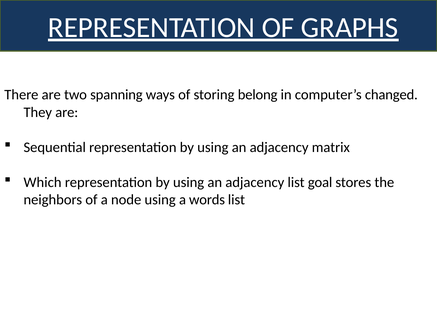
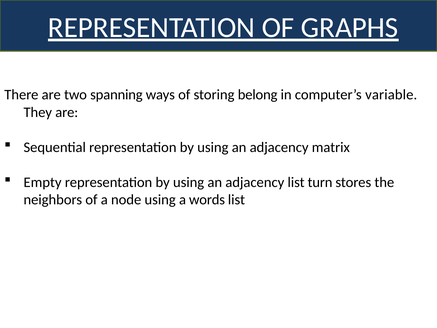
changed: changed -> variable (391, 95)
Which: Which -> Empty (43, 182)
goal: goal -> turn (320, 182)
